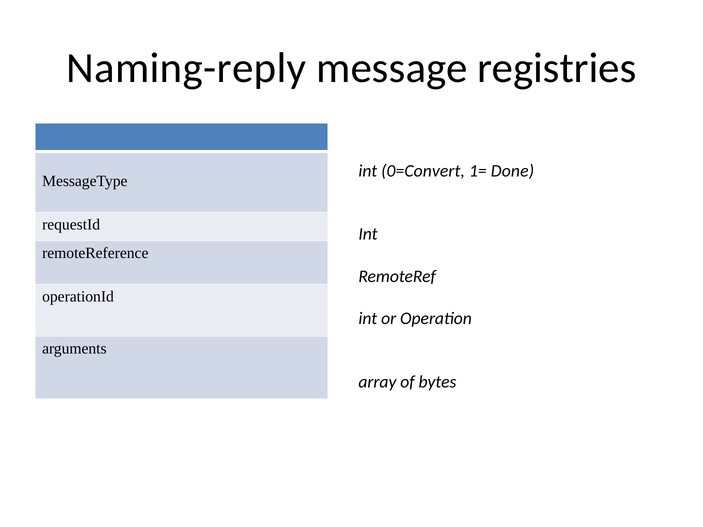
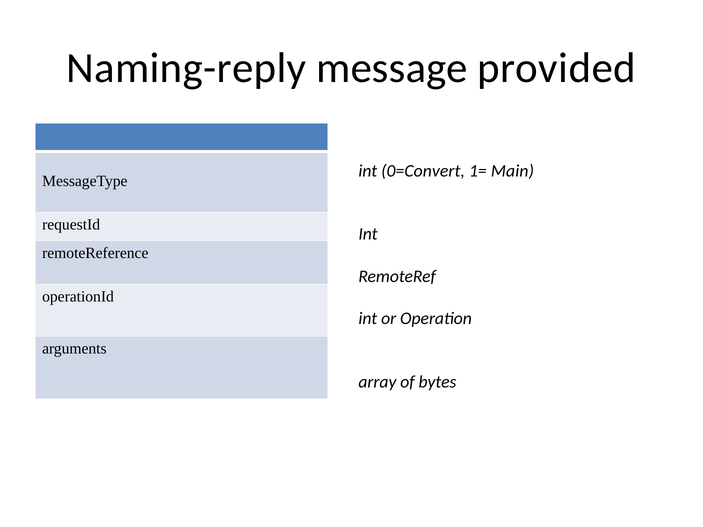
registries: registries -> provided (556, 68)
Done: Done -> Main (512, 171)
